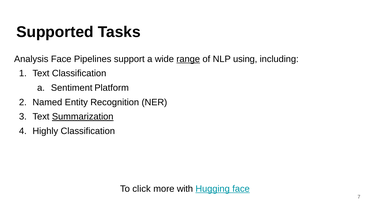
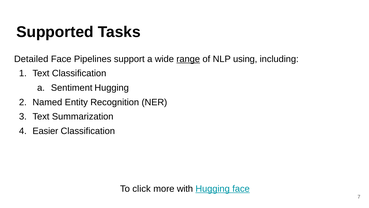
Analysis: Analysis -> Detailed (31, 59)
Sentiment Platform: Platform -> Hugging (112, 88)
Summarization underline: present -> none (83, 116)
Highly: Highly -> Easier (45, 131)
